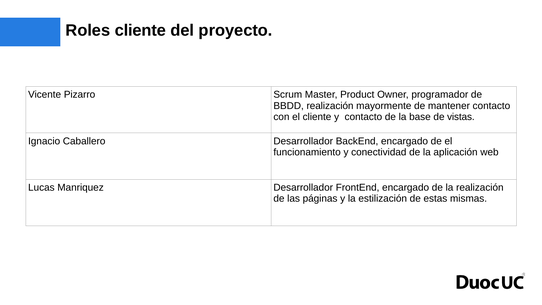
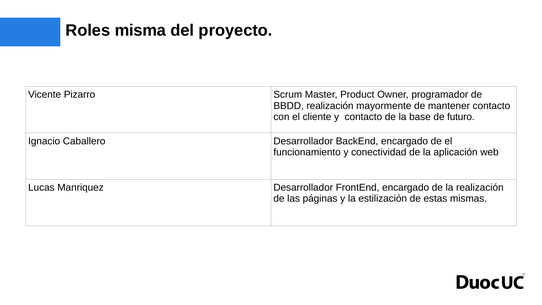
Roles cliente: cliente -> misma (140, 30)
vistas: vistas -> futuro (461, 117)
